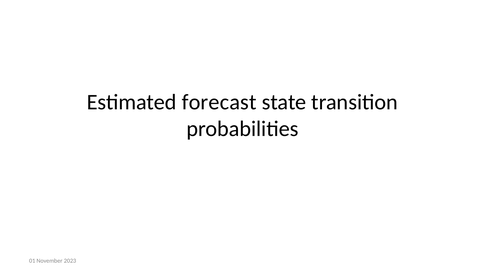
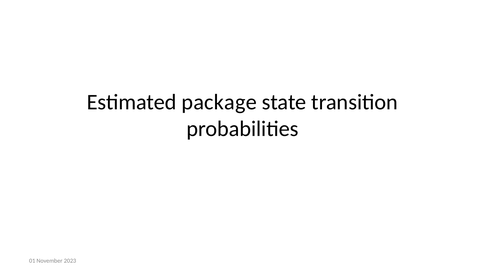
forecast: forecast -> package (219, 102)
